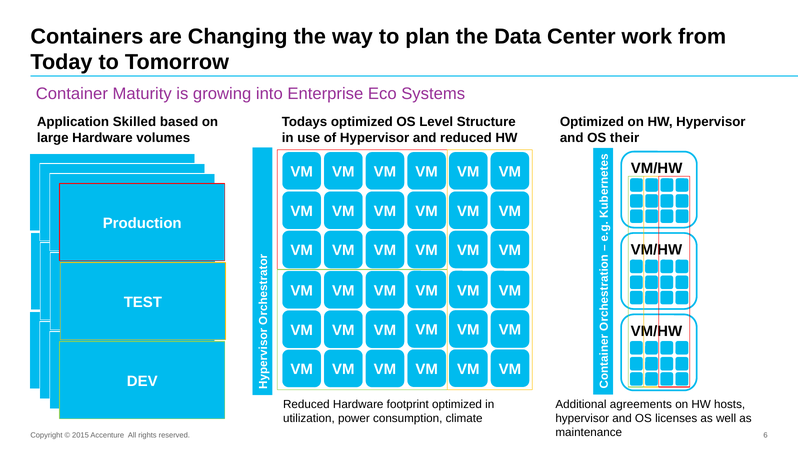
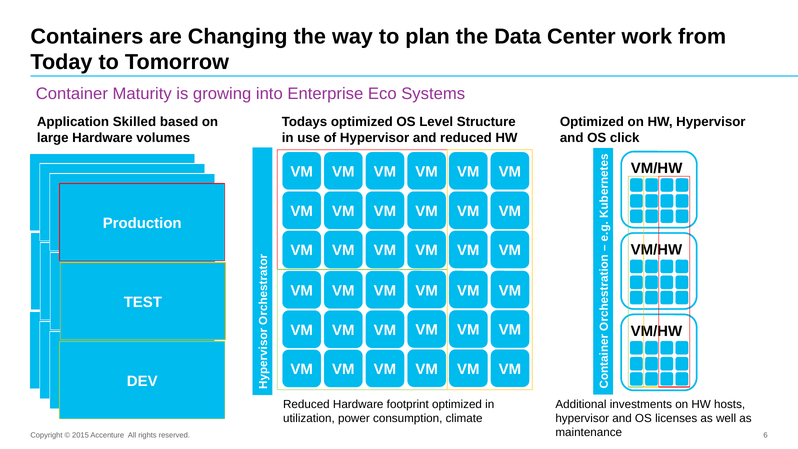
their: their -> click (625, 138)
agreements: agreements -> investments (641, 404)
